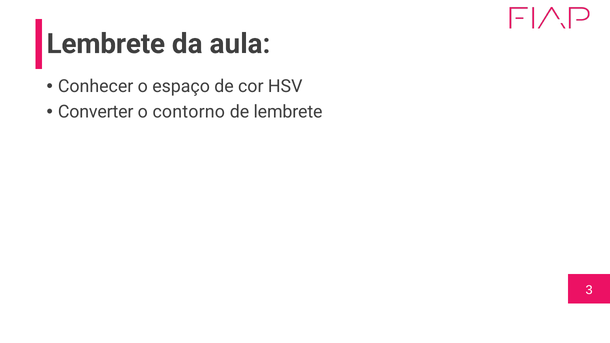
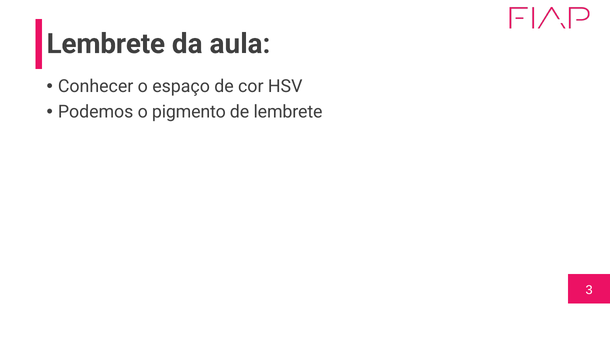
Converter: Converter -> Podemos (96, 112)
contorno: contorno -> pigmento (189, 112)
